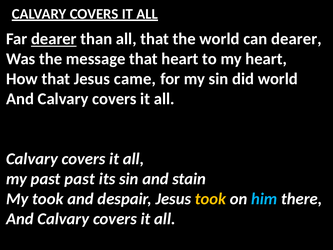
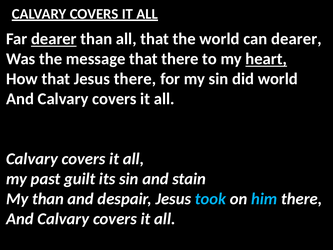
that heart: heart -> there (180, 59)
heart underline: none -> present (266, 59)
Jesus came: came -> there (135, 79)
past past: past -> guilt (80, 179)
My took: took -> than (48, 199)
took colour: yellow -> light blue (210, 199)
